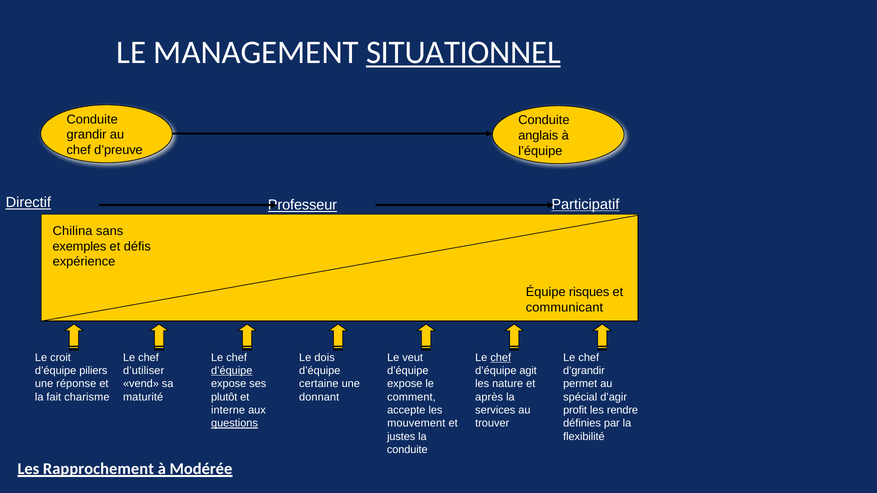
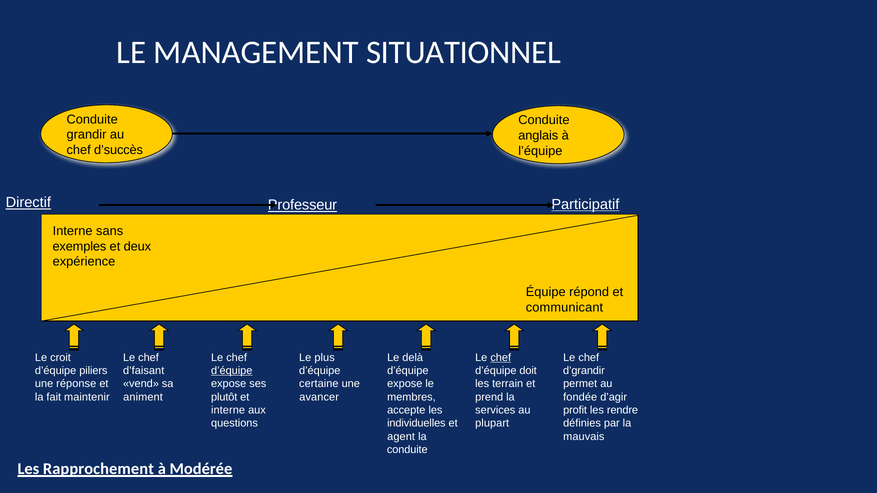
SITUATIONNEL underline: present -> none (464, 52)
d’preuve: d’preuve -> d’succès (118, 150)
Chilina: Chilina -> Interne (73, 231)
défis: défis -> deux (137, 246)
risques: risques -> répond (589, 292)
dois: dois -> plus (325, 358)
veut: veut -> delà (413, 358)
d’utiliser: d’utiliser -> d’faisant (144, 371)
agit: agit -> doit (528, 371)
nature: nature -> terrain (508, 384)
charisme: charisme -> maintenir (87, 397)
maturité: maturité -> animent (143, 397)
donnant: donnant -> avancer (319, 397)
comment: comment -> membres (411, 397)
après: après -> prend (489, 397)
spécial: spécial -> fondée (580, 397)
questions underline: present -> none (234, 424)
mouvement: mouvement -> individuelles (416, 424)
trouver: trouver -> plupart (492, 424)
justes: justes -> agent (401, 437)
flexibilité: flexibilité -> mauvais (584, 437)
